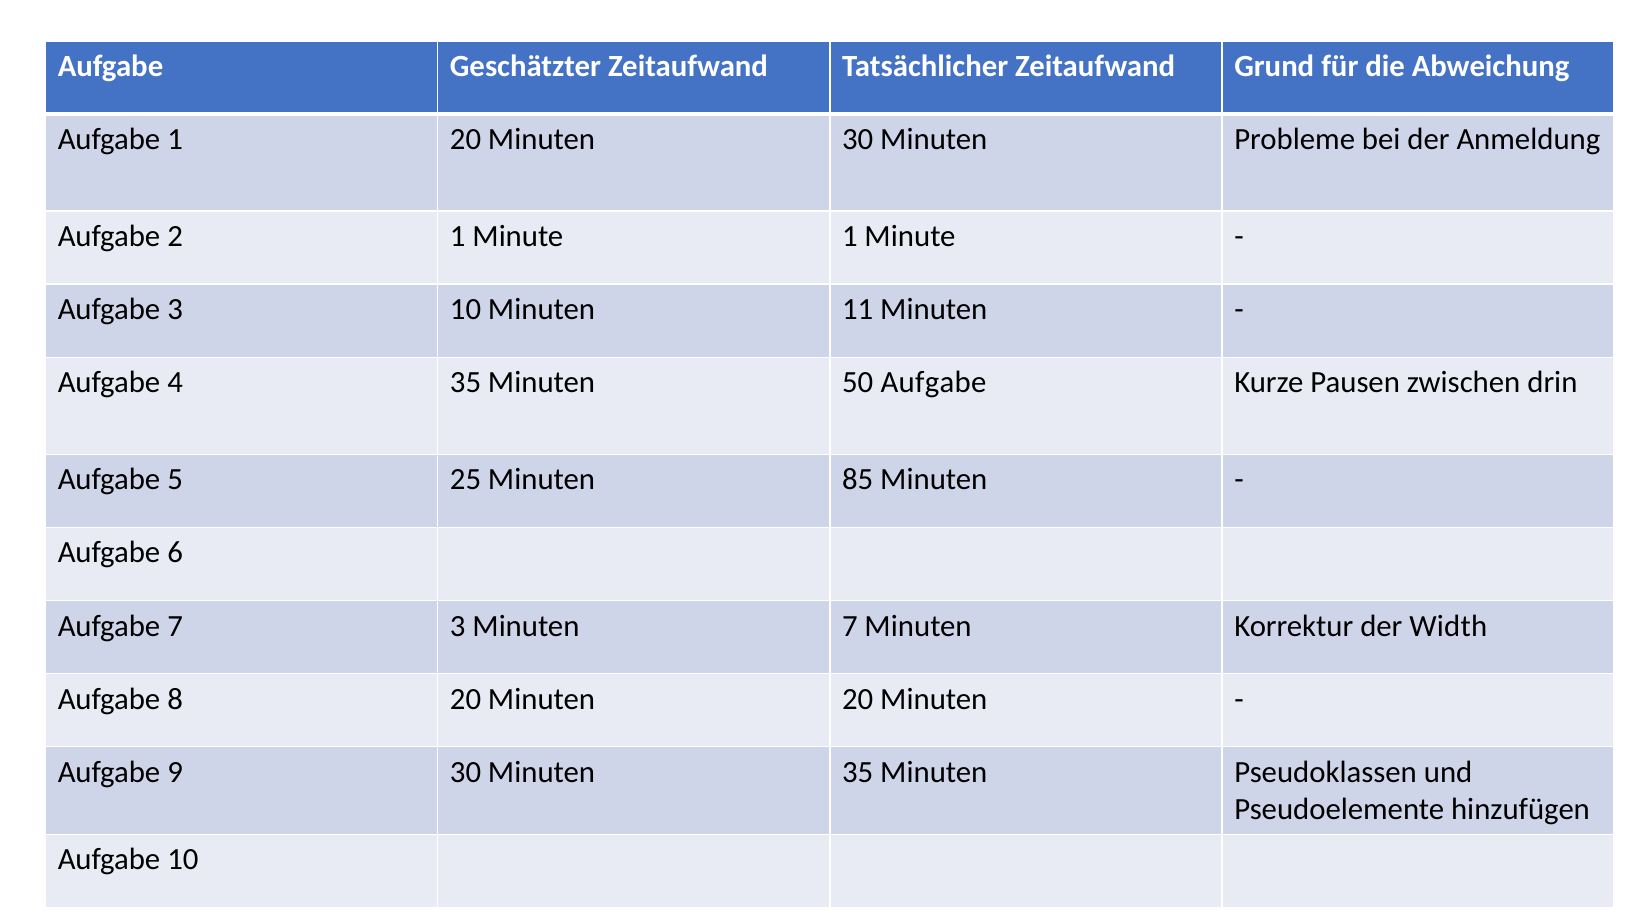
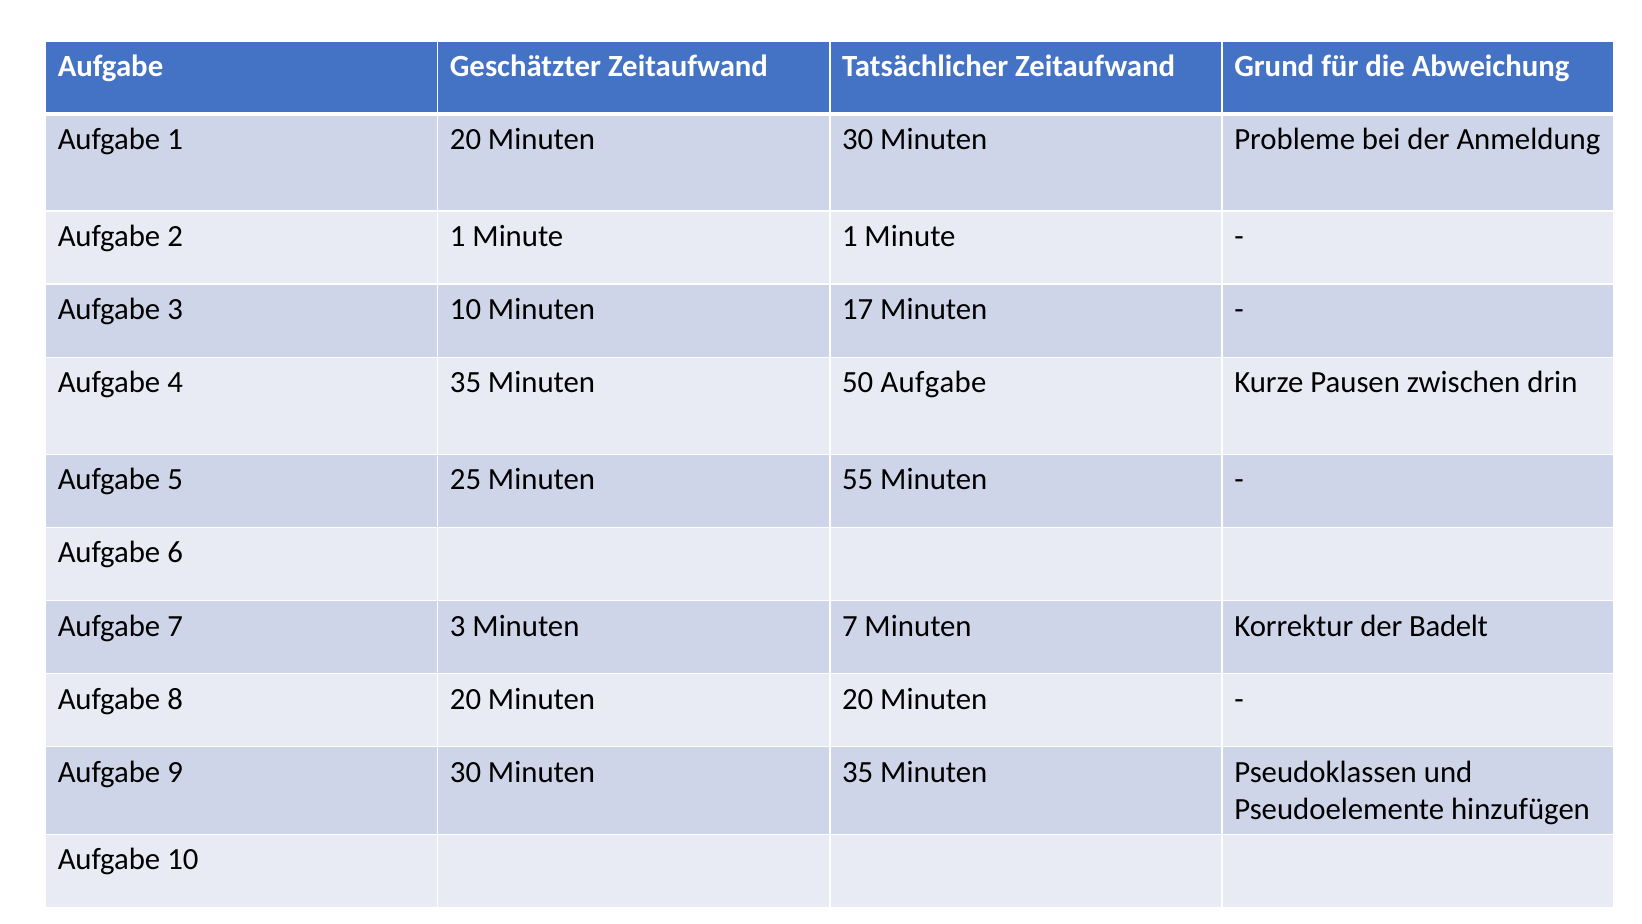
11: 11 -> 17 (858, 309)
85: 85 -> 55 (858, 480)
Width: Width -> Badelt (1449, 626)
